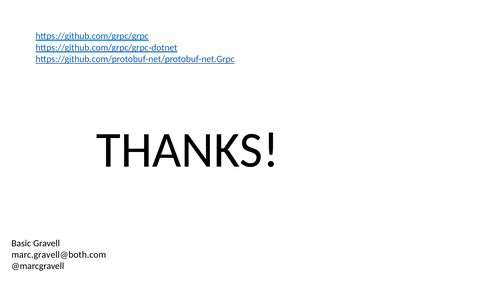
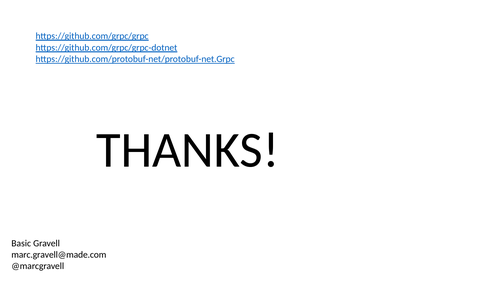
marc.gravell@both.com: marc.gravell@both.com -> marc.gravell@made.com (59, 254)
